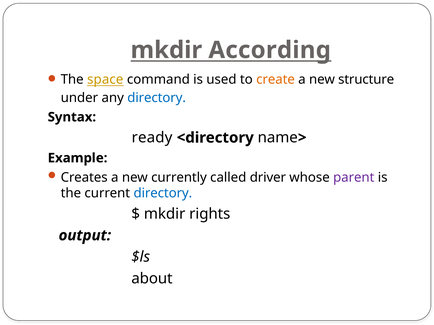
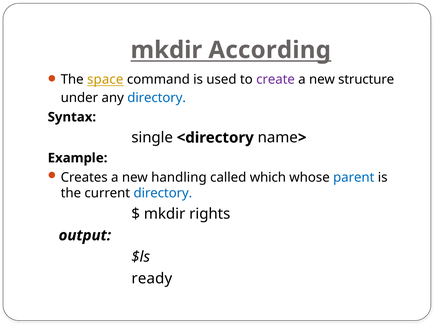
create colour: orange -> purple (276, 80)
ready: ready -> single (152, 138)
currently: currently -> handling (179, 178)
driver: driver -> which (268, 178)
parent colour: purple -> blue (354, 178)
about: about -> ready (152, 279)
